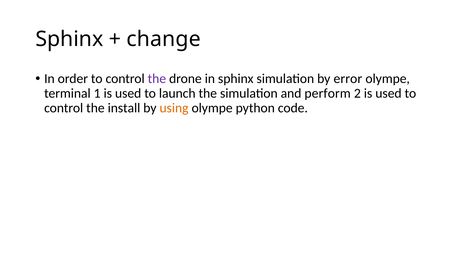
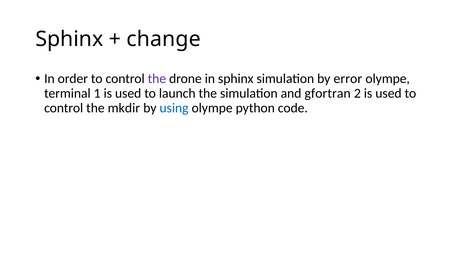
perform: perform -> gfortran (328, 93)
install: install -> mkdir (124, 108)
using colour: orange -> blue (174, 108)
